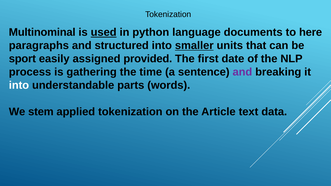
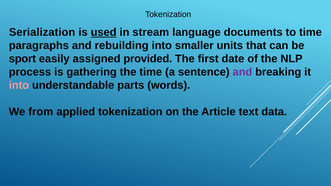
Multinominal: Multinominal -> Serialization (42, 32)
python: python -> stream (151, 32)
to here: here -> time (311, 32)
structured: structured -> rebuilding (122, 46)
smaller underline: present -> none (194, 46)
into colour: white -> pink (19, 85)
stem: stem -> from (41, 112)
